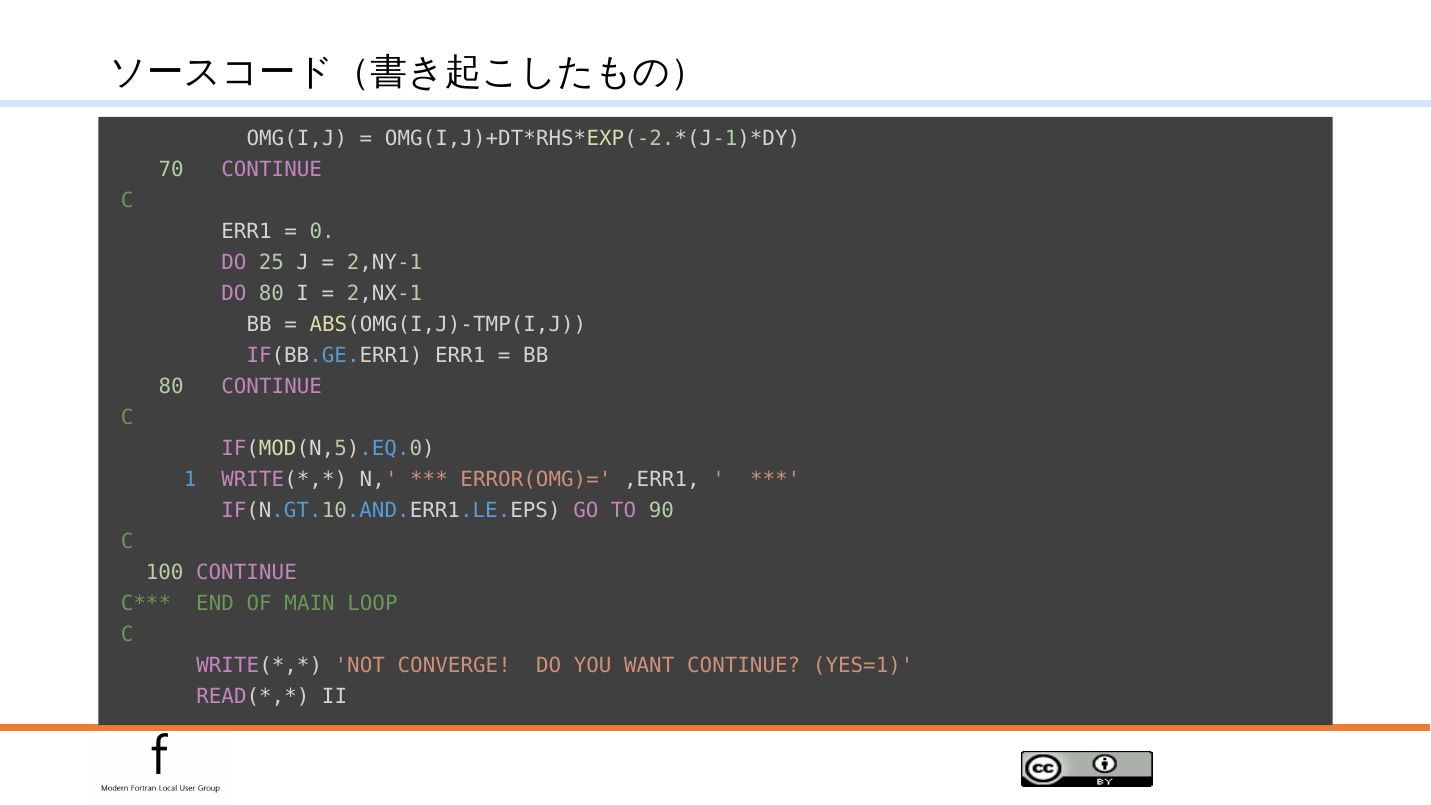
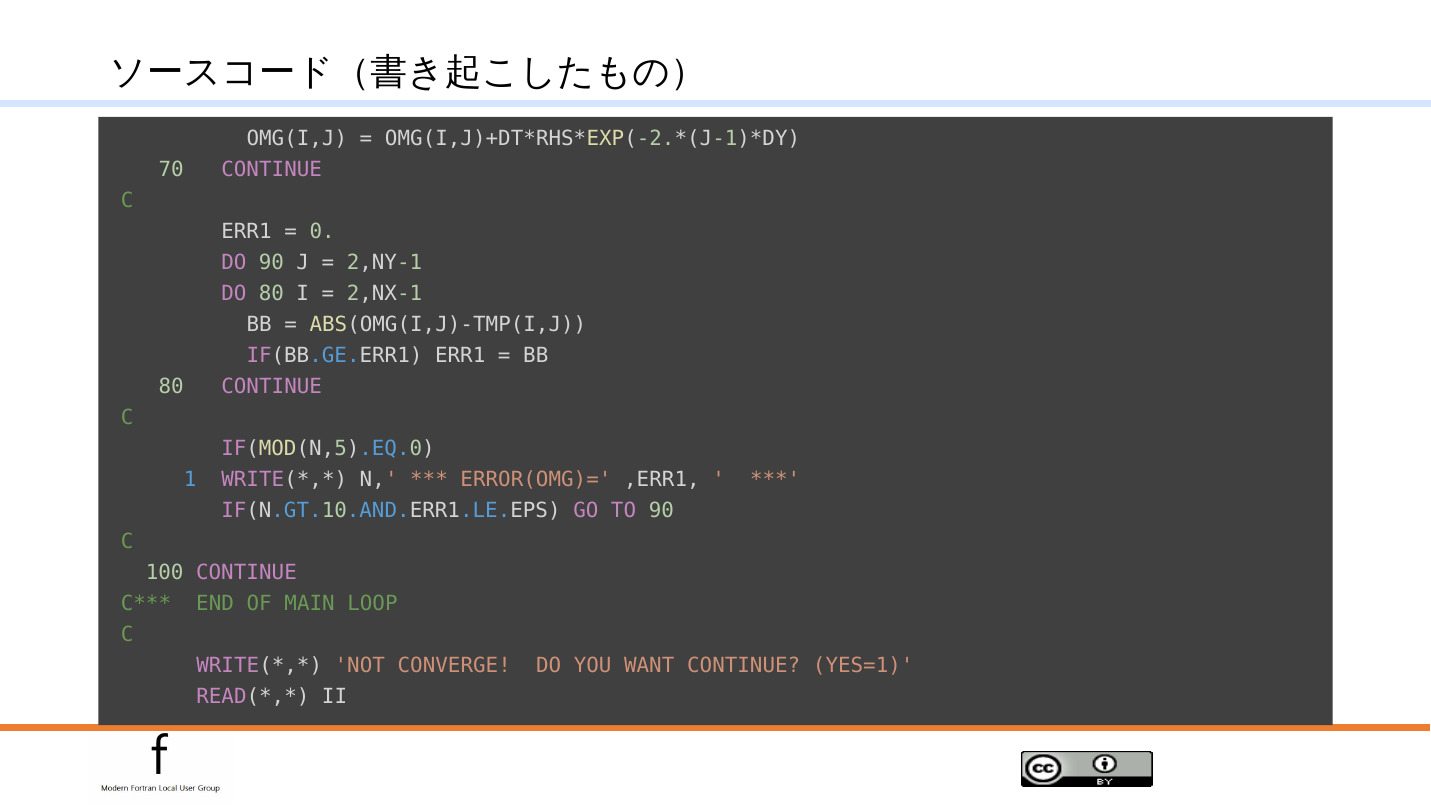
DO 25: 25 -> 90 (271, 263)
